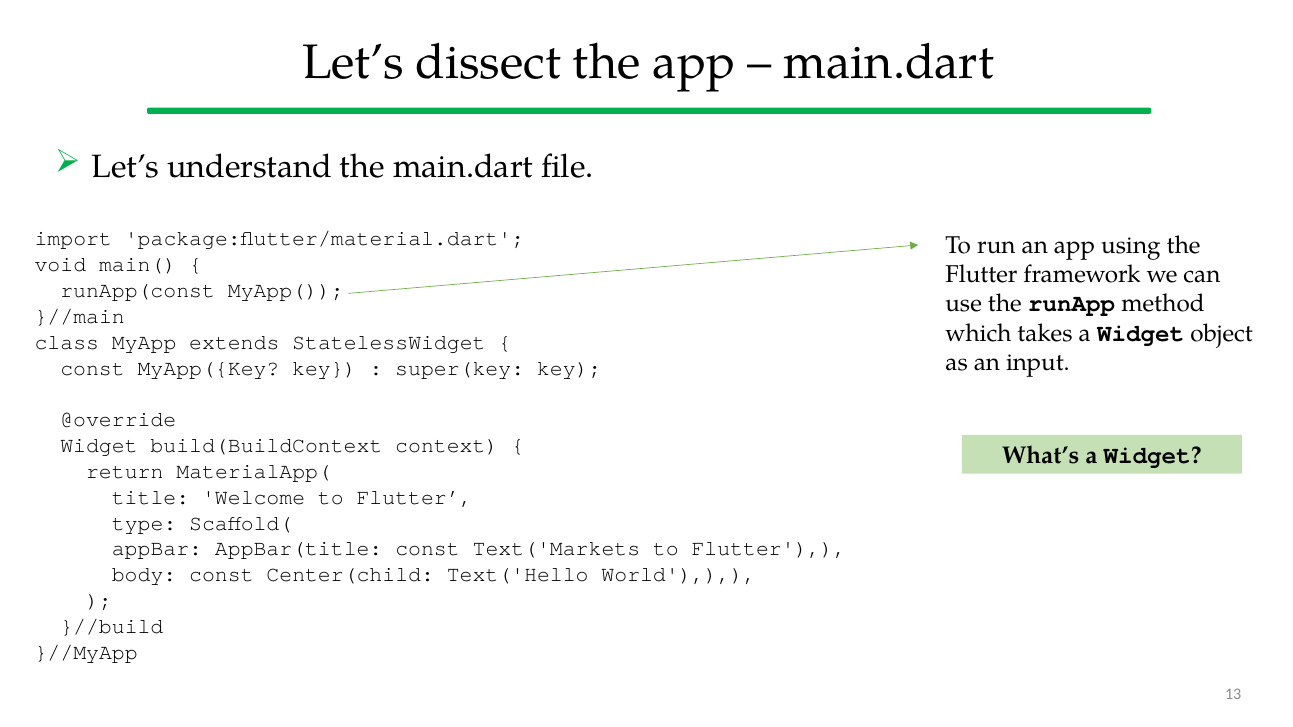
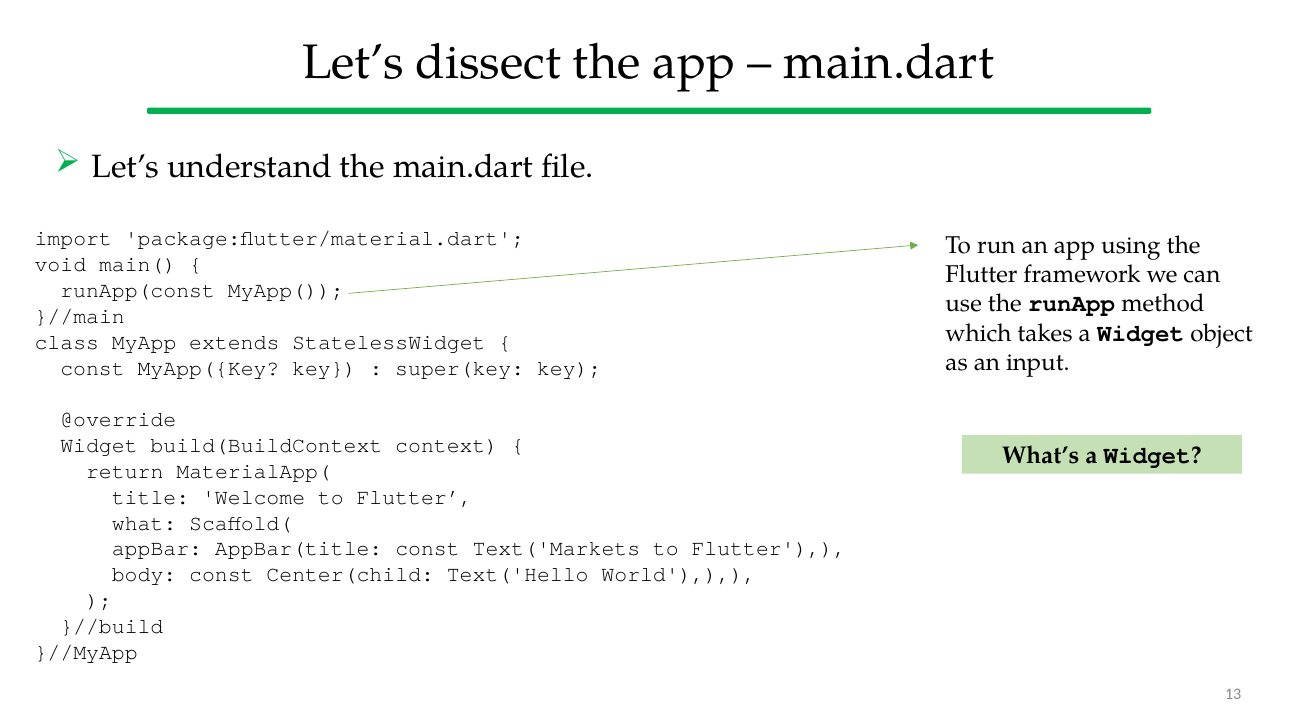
type: type -> what (144, 523)
